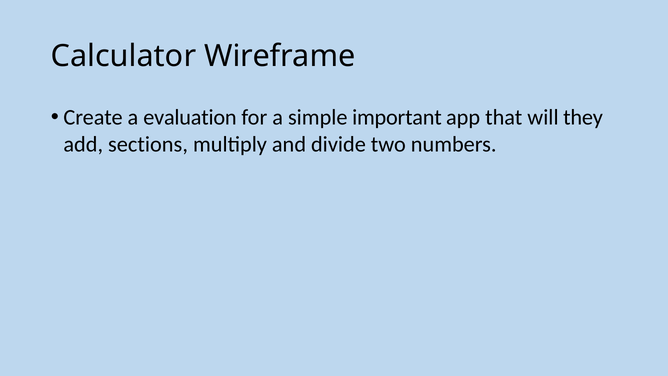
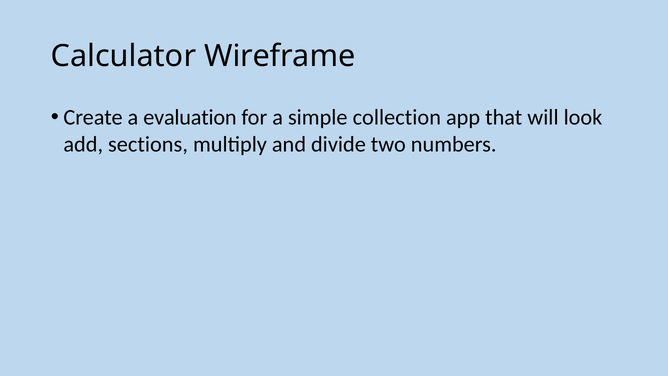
important: important -> collection (397, 117)
they: they -> look (583, 117)
